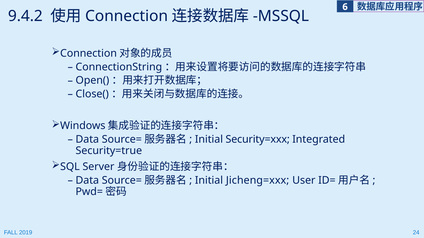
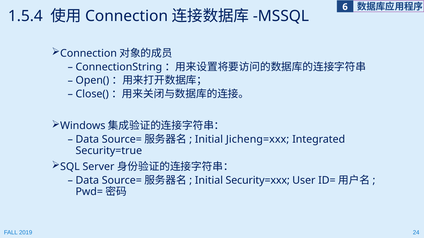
9.4.2: 9.4.2 -> 1.5.4 (25, 16)
Security=xxx: Security=xxx -> Jicheng=xxx (258, 140)
Jicheng=xxx: Jicheng=xxx -> Security=xxx (258, 181)
